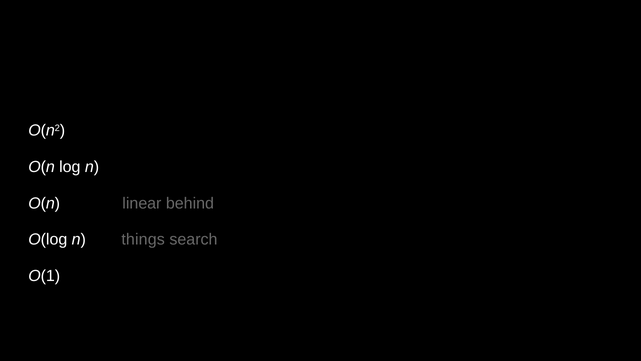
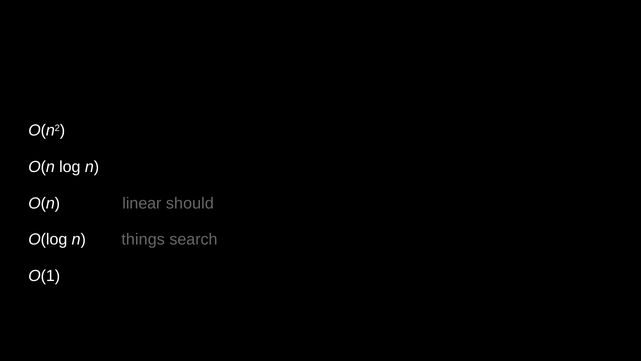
behind: behind -> should (190, 203)
